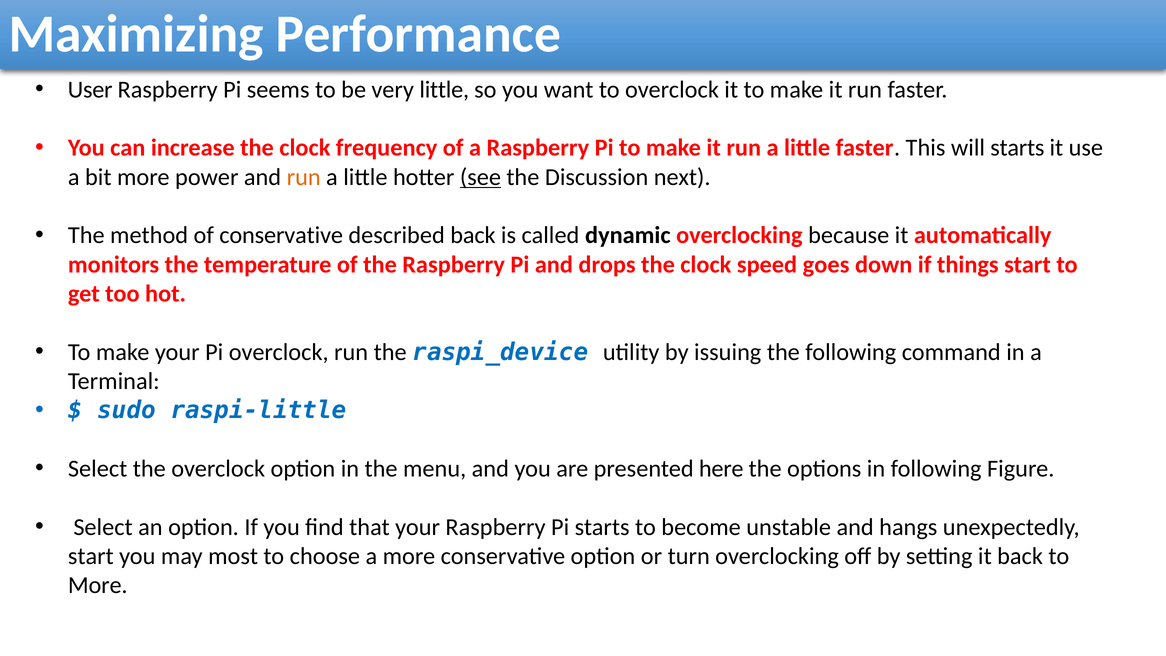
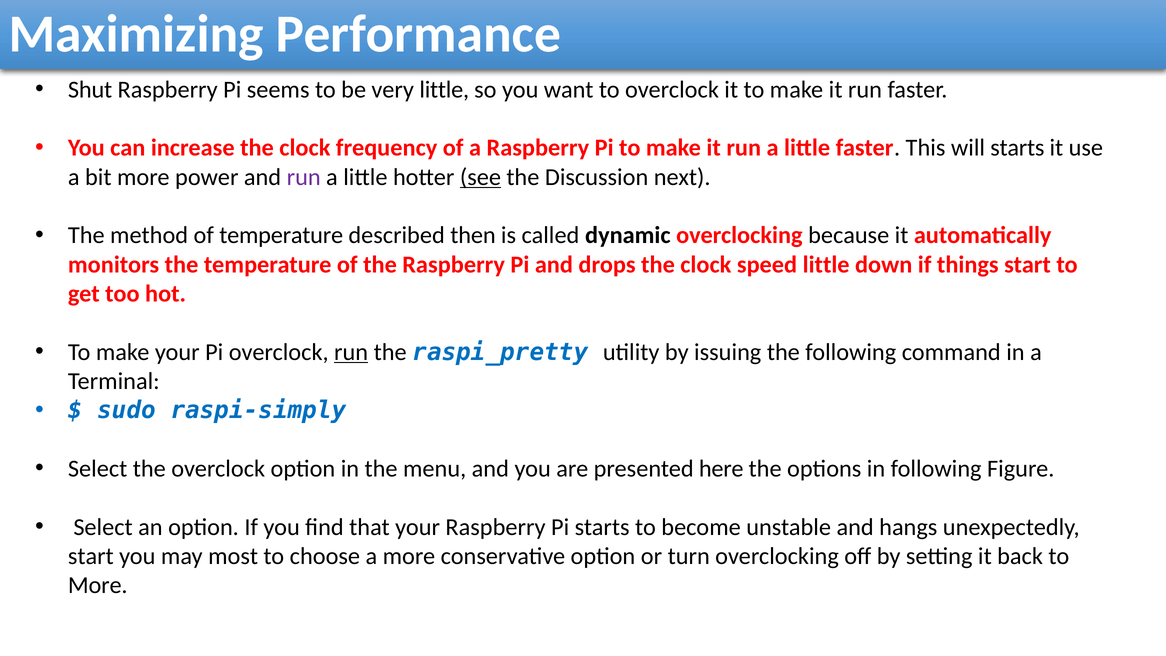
User: User -> Shut (90, 90)
run colour: orange -> purple (304, 177)
of conservative: conservative -> temperature (281, 235)
described back: back -> then (473, 235)
speed goes: goes -> little (826, 264)
run underline: none -> present (351, 352)
raspi_device: raspi_device -> raspi_pretty (500, 352)
raspi-little: raspi-little -> raspi-simply (258, 410)
